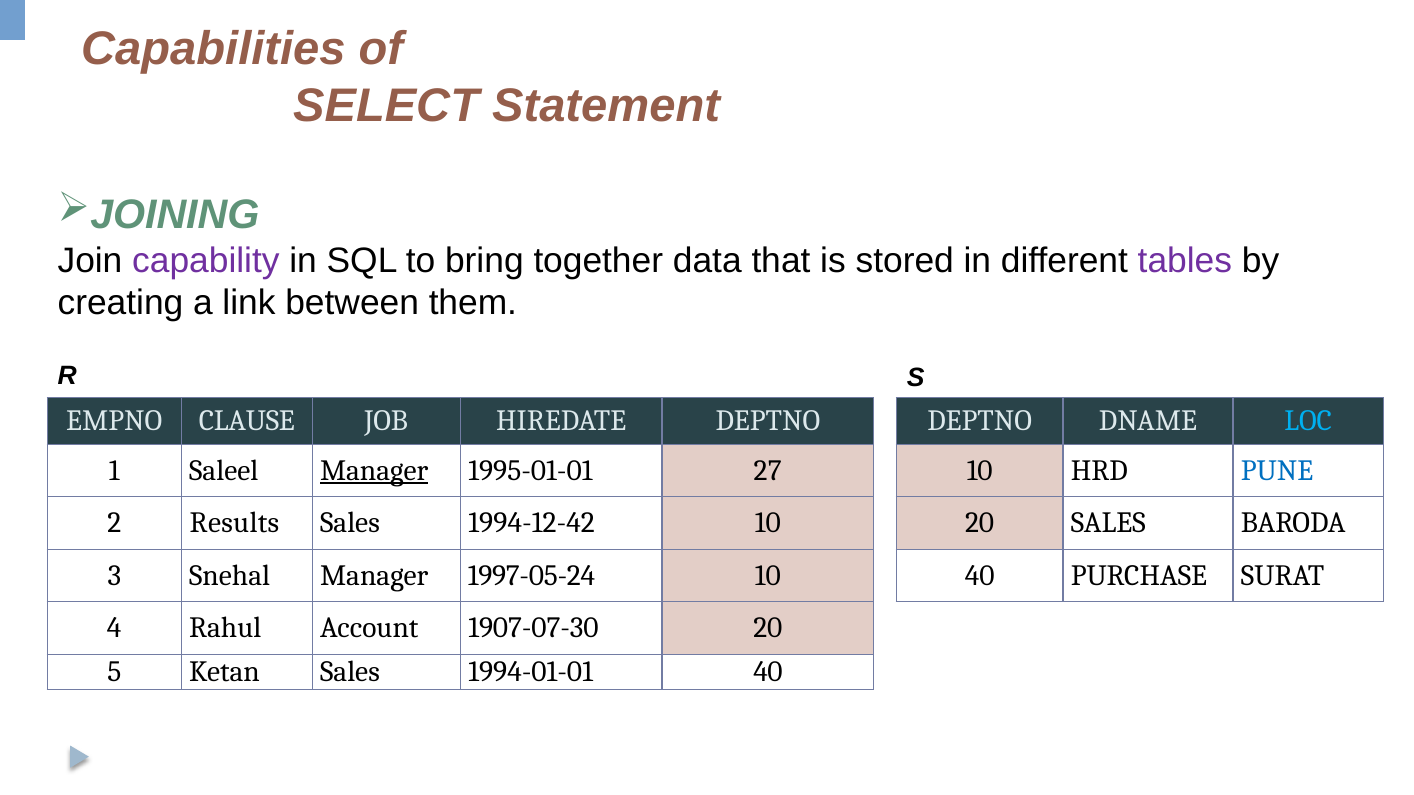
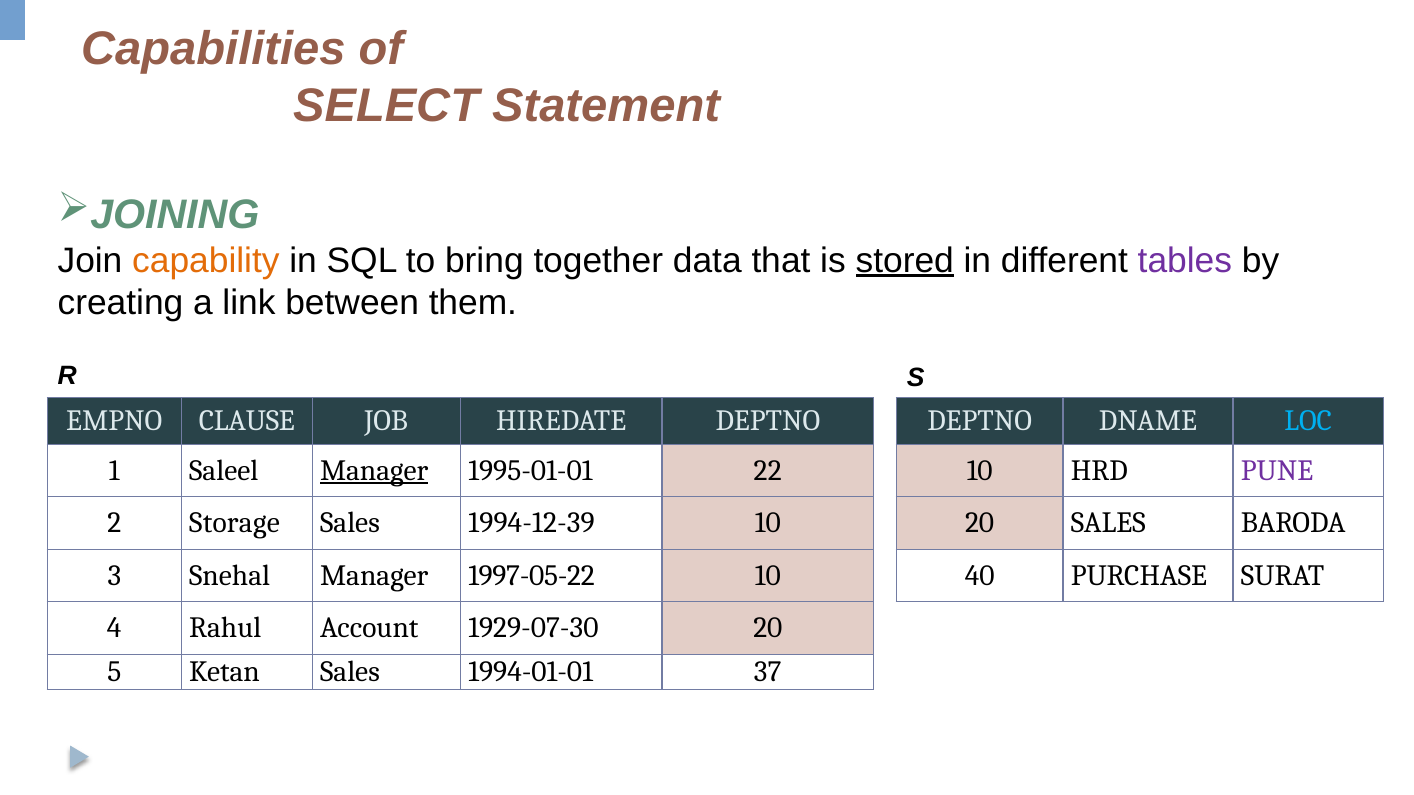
capability colour: purple -> orange (206, 260)
stored underline: none -> present (905, 260)
27: 27 -> 22 (768, 471)
PUNE colour: blue -> purple (1277, 471)
Results: Results -> Storage (234, 523)
1994-12-42: 1994-12-42 -> 1994-12-39 (532, 523)
1997-05-24: 1997-05-24 -> 1997-05-22 (532, 576)
1907-07-30: 1907-07-30 -> 1929-07-30 (533, 628)
1994-01-01 40: 40 -> 37 (768, 672)
